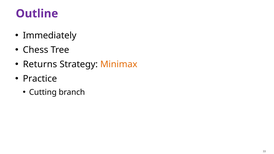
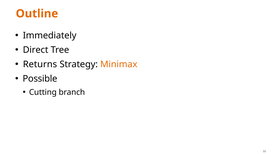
Outline colour: purple -> orange (37, 14)
Chess: Chess -> Direct (36, 50)
Practice: Practice -> Possible (40, 79)
